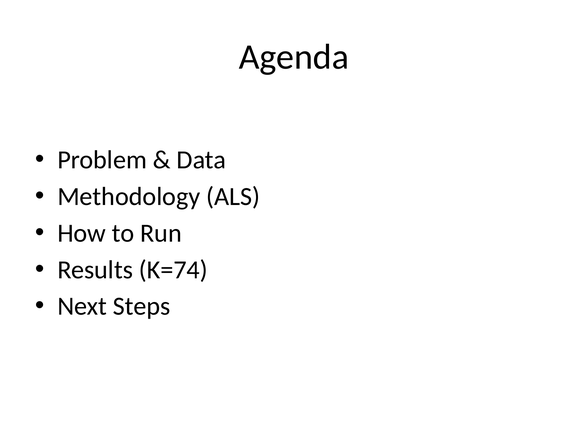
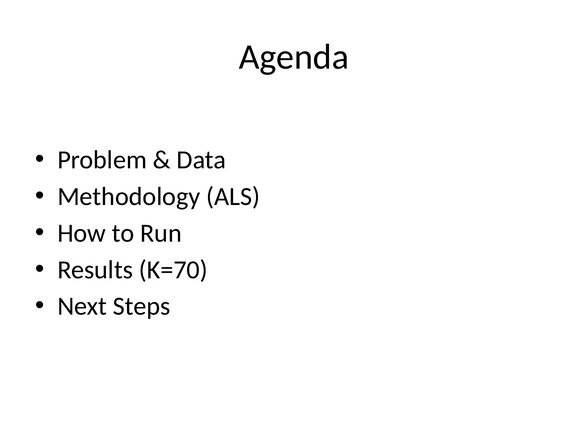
K=74: K=74 -> K=70 (173, 270)
